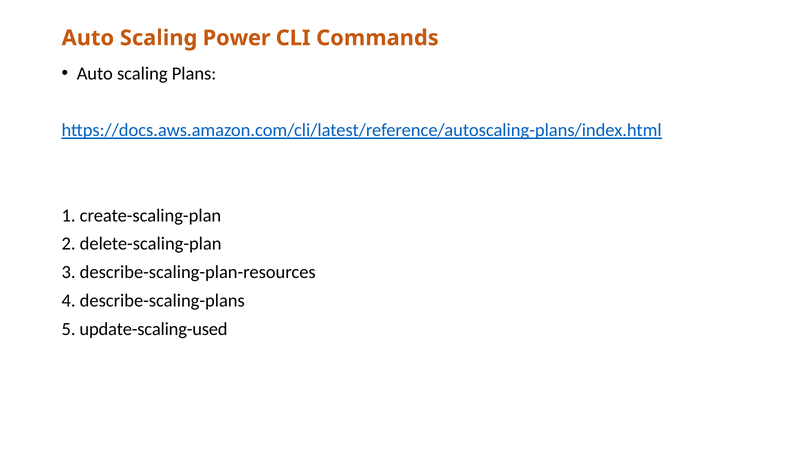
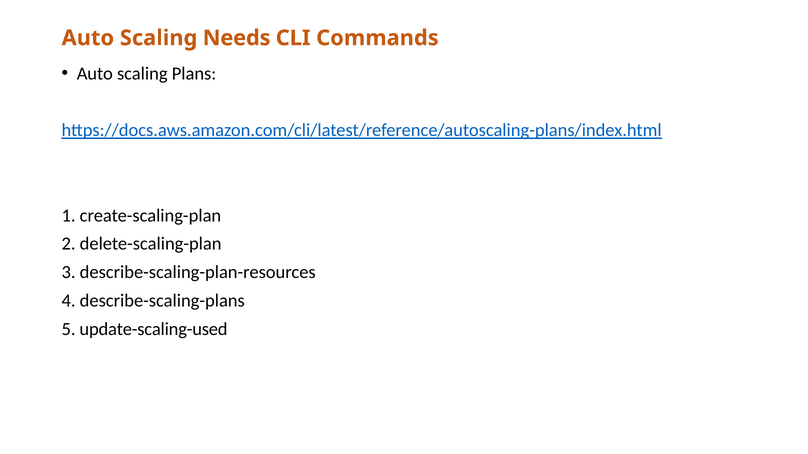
Power: Power -> Needs (237, 38)
